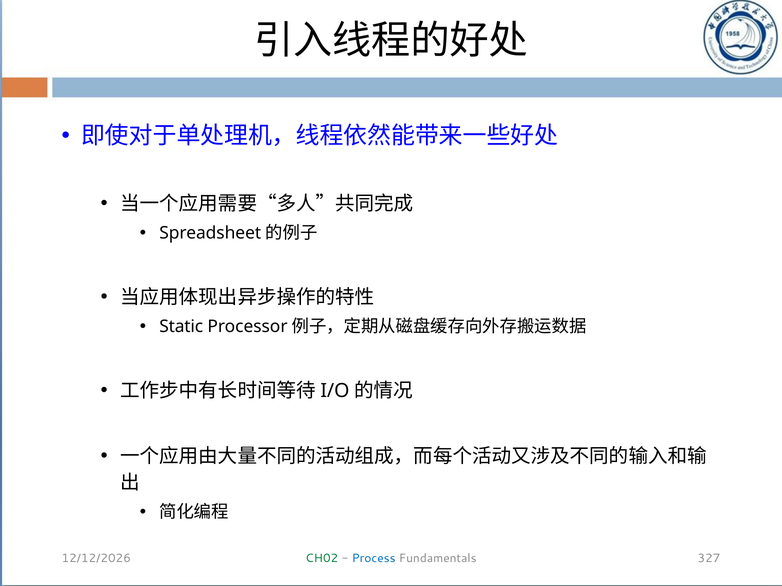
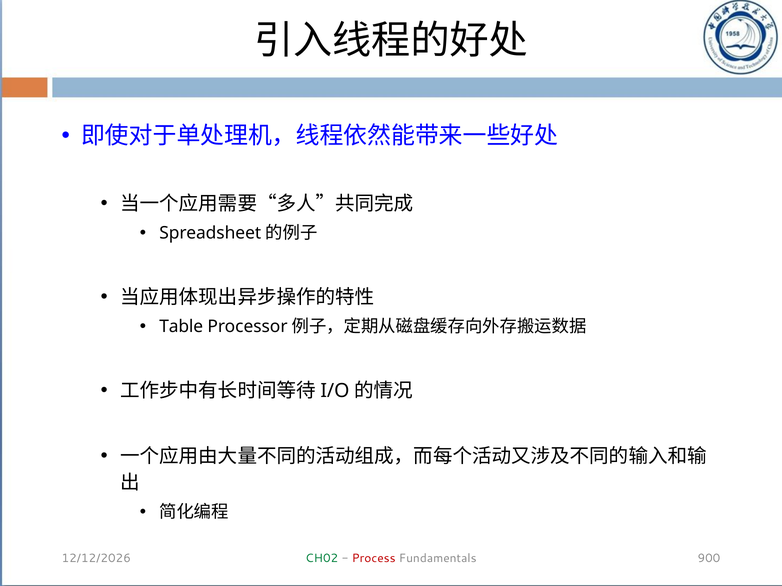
Static: Static -> Table (181, 327)
Process colour: blue -> red (374, 559)
327: 327 -> 900 (709, 559)
